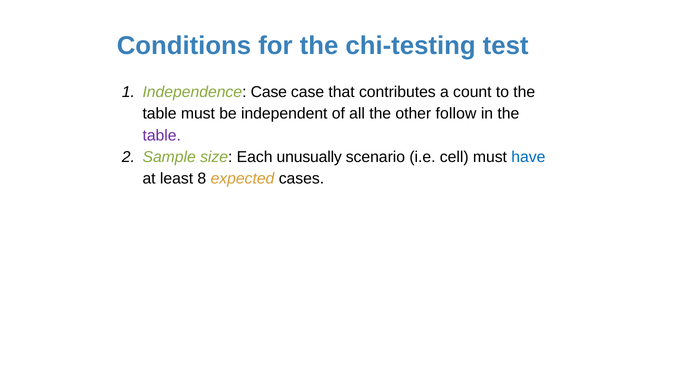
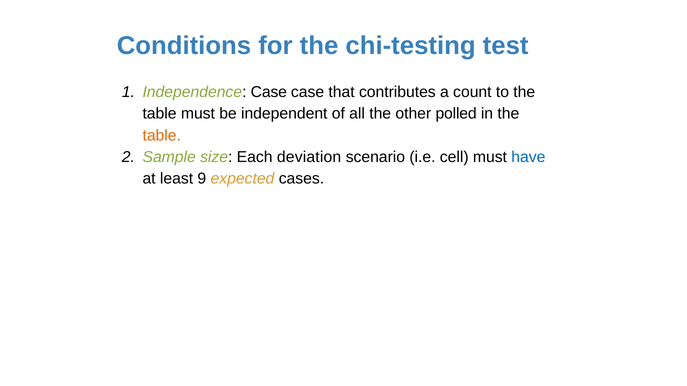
follow: follow -> polled (456, 114)
table colour: purple -> orange (162, 136)
unusually: unusually -> deviation (309, 157)
8: 8 -> 9 (202, 179)
